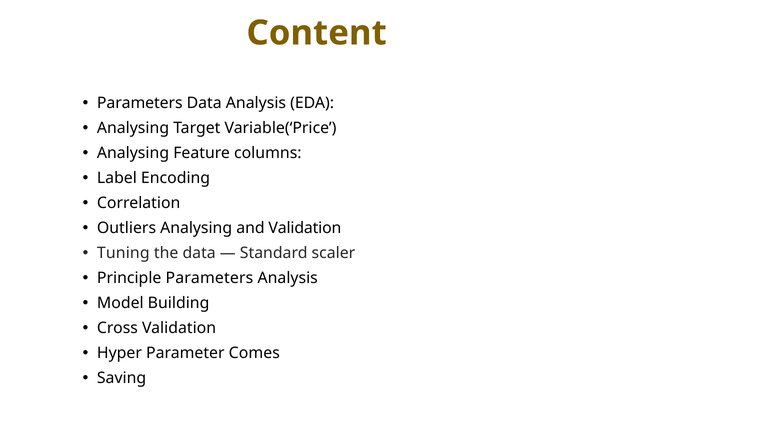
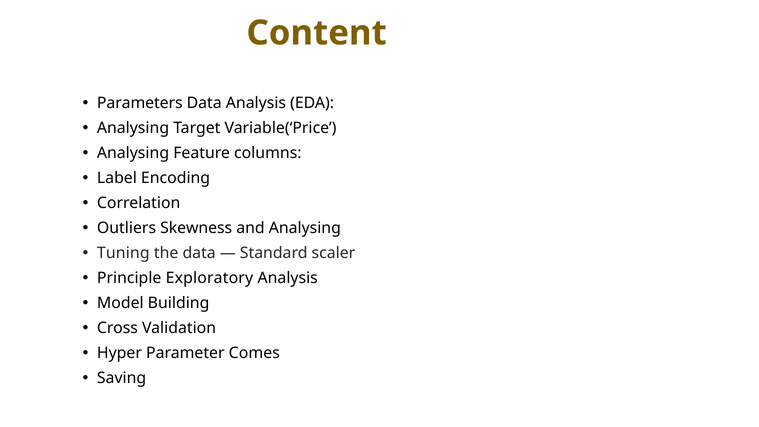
Outliers Analysing: Analysing -> Skewness (196, 228)
and Validation: Validation -> Analysing (305, 228)
Principle Parameters: Parameters -> Exploratory (209, 278)
